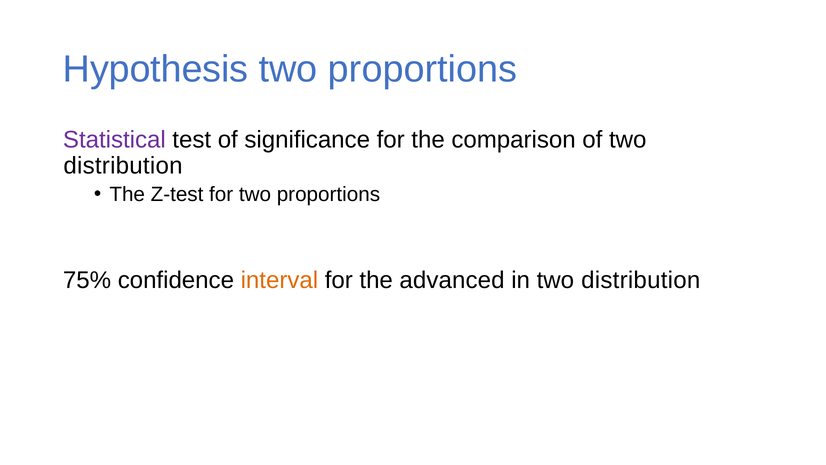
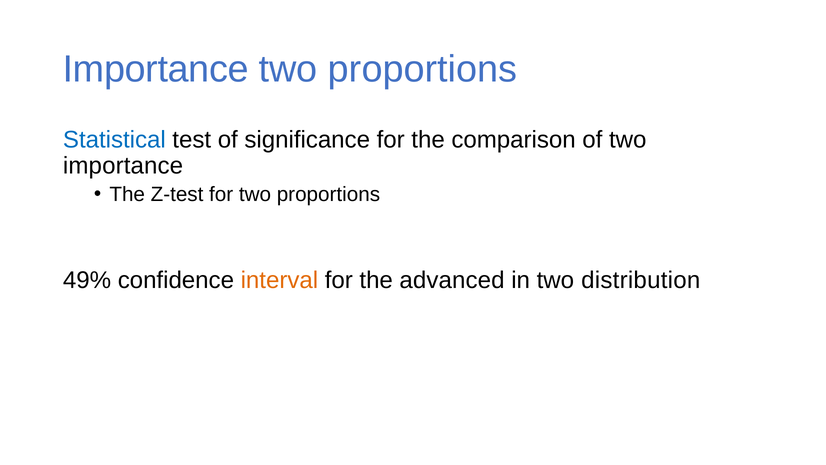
Hypothesis: Hypothesis -> Importance (156, 69)
Statistical colour: purple -> blue (114, 140)
distribution: distribution -> importance (123, 166)
75%: 75% -> 49% (87, 280)
